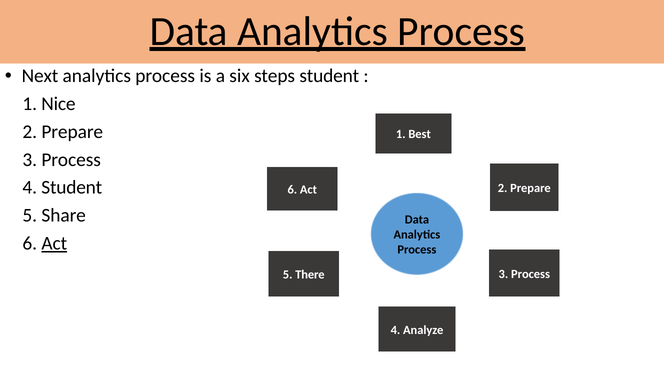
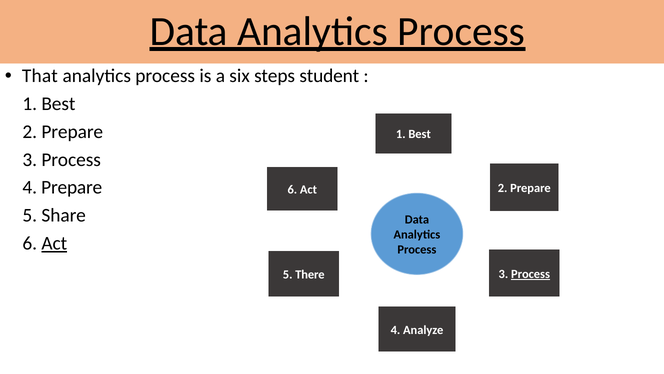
Next: Next -> That (40, 76)
Nice: Nice -> Best (58, 104)
4 Student: Student -> Prepare (72, 187)
Process underline: none -> present (531, 274)
